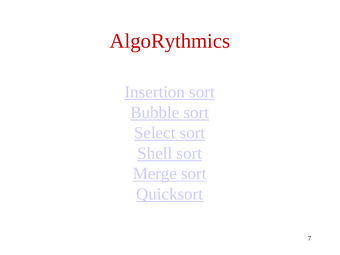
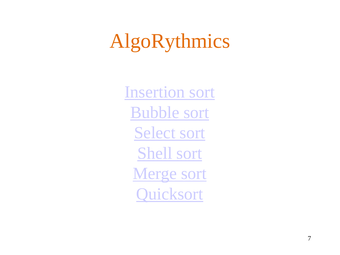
AlgoRythmics colour: red -> orange (170, 41)
